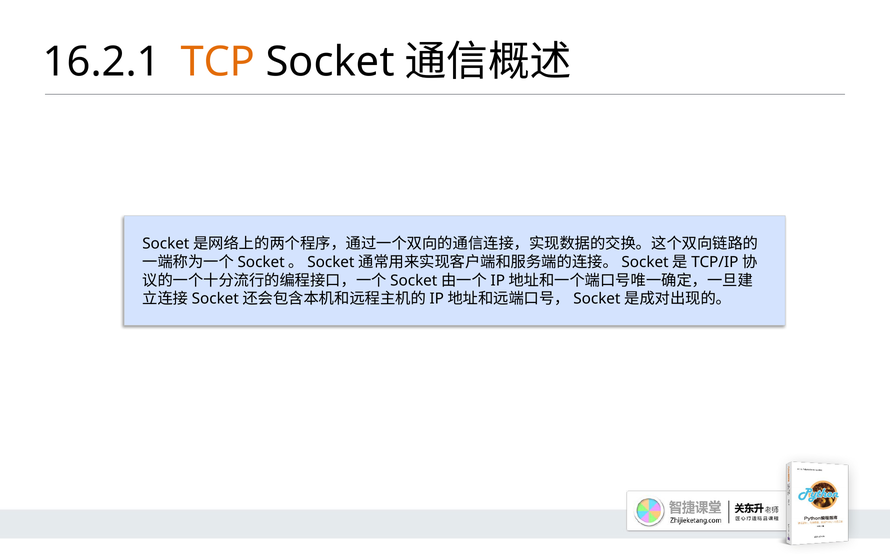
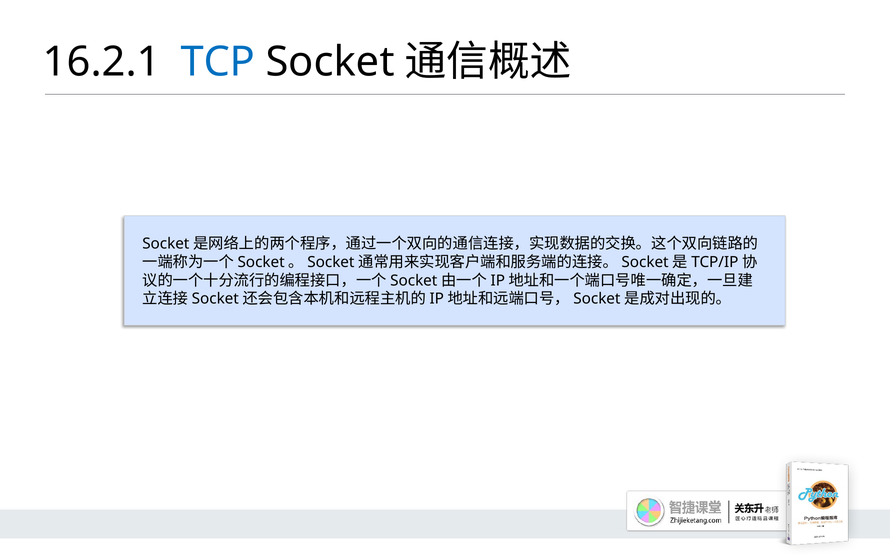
TCP colour: orange -> blue (218, 62)
